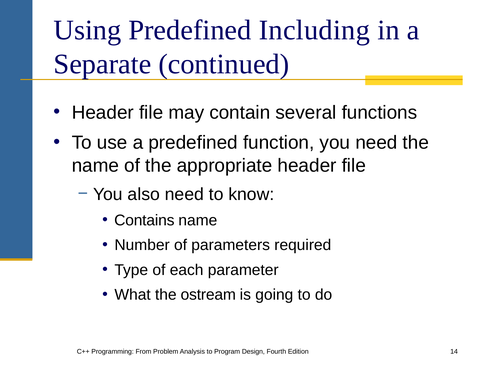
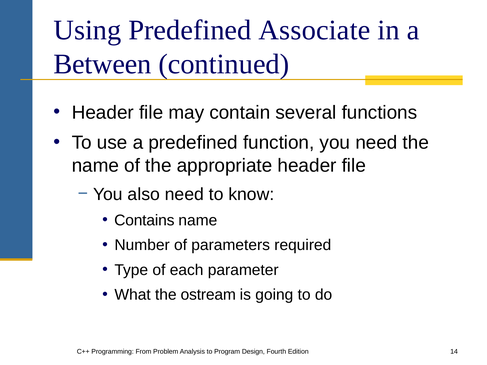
Including: Including -> Associate (314, 30)
Separate: Separate -> Between (103, 64)
